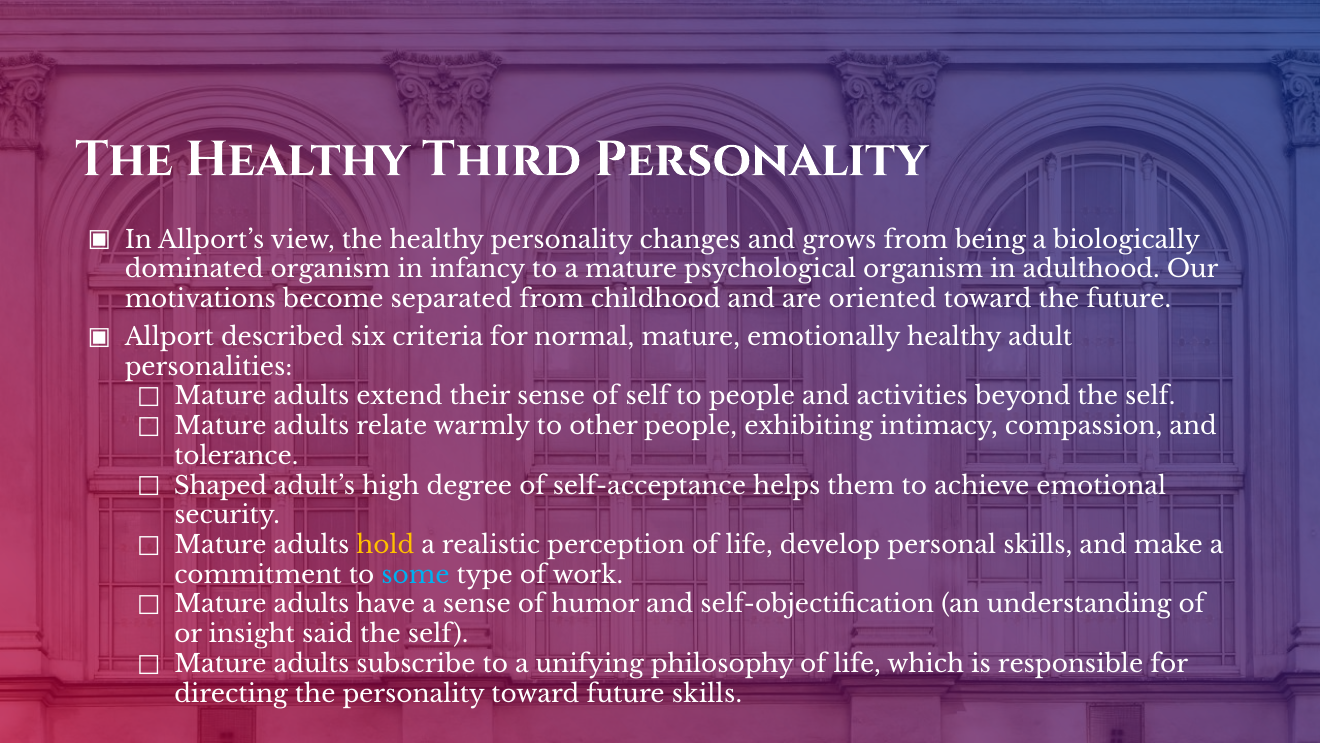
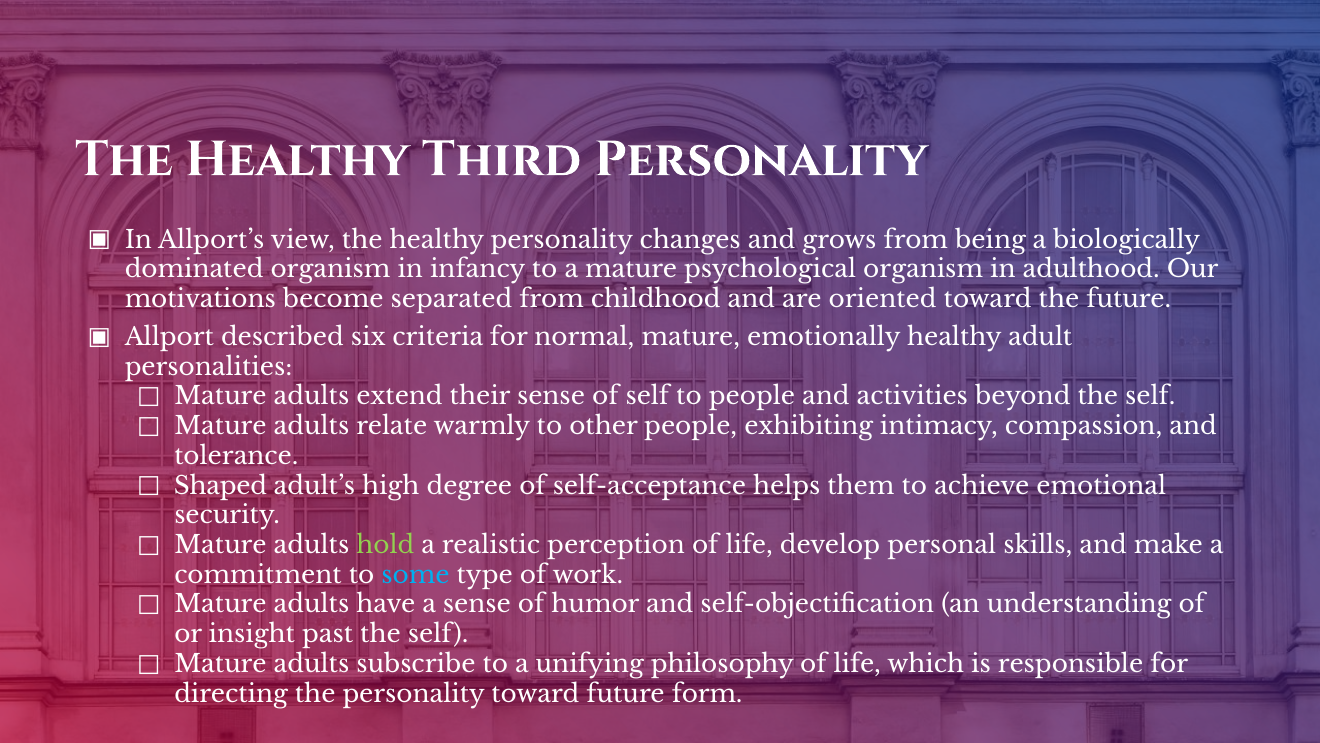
hold colour: yellow -> light green (385, 545)
said: said -> past (328, 634)
future skills: skills -> form (707, 693)
